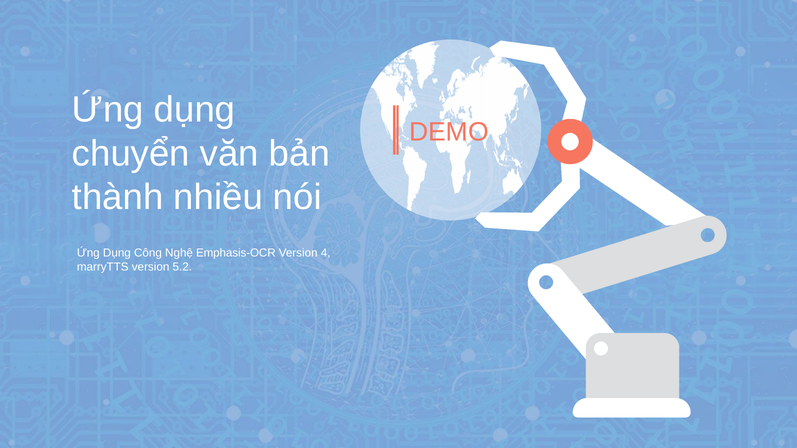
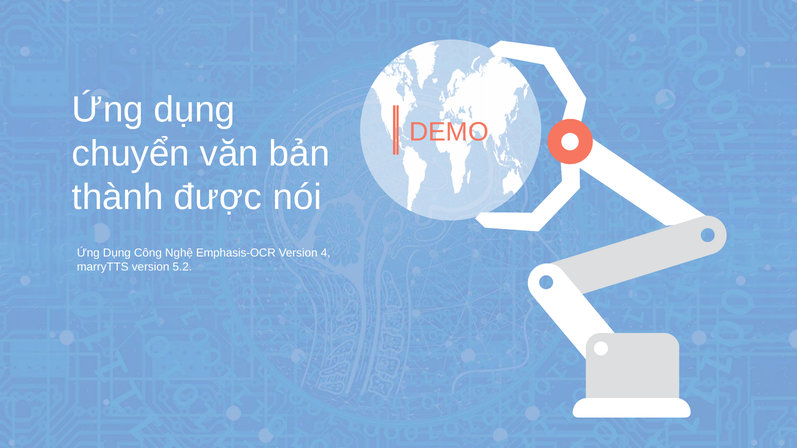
nhiều: nhiều -> được (218, 198)
